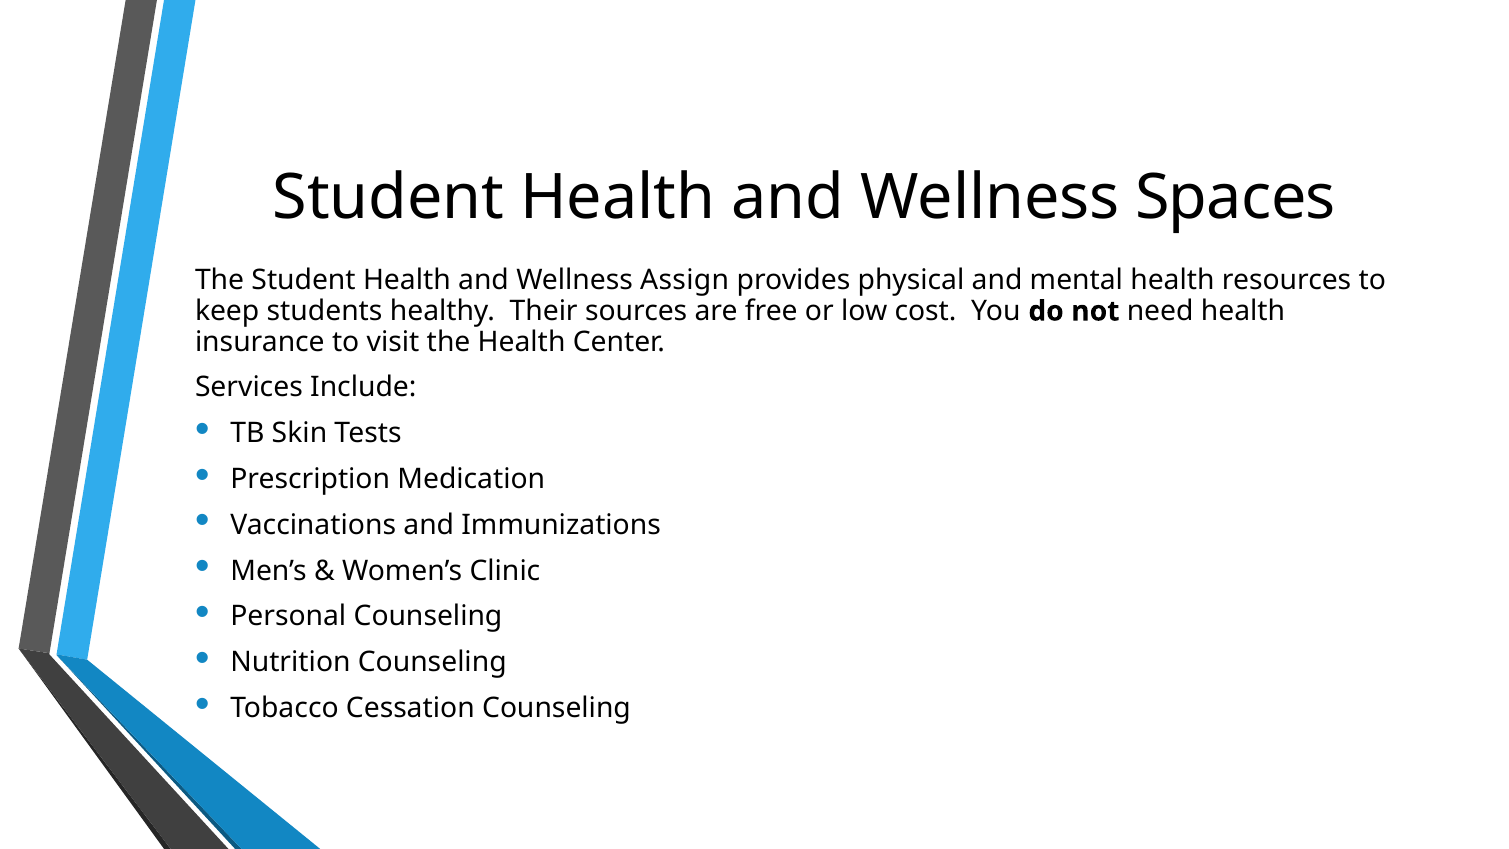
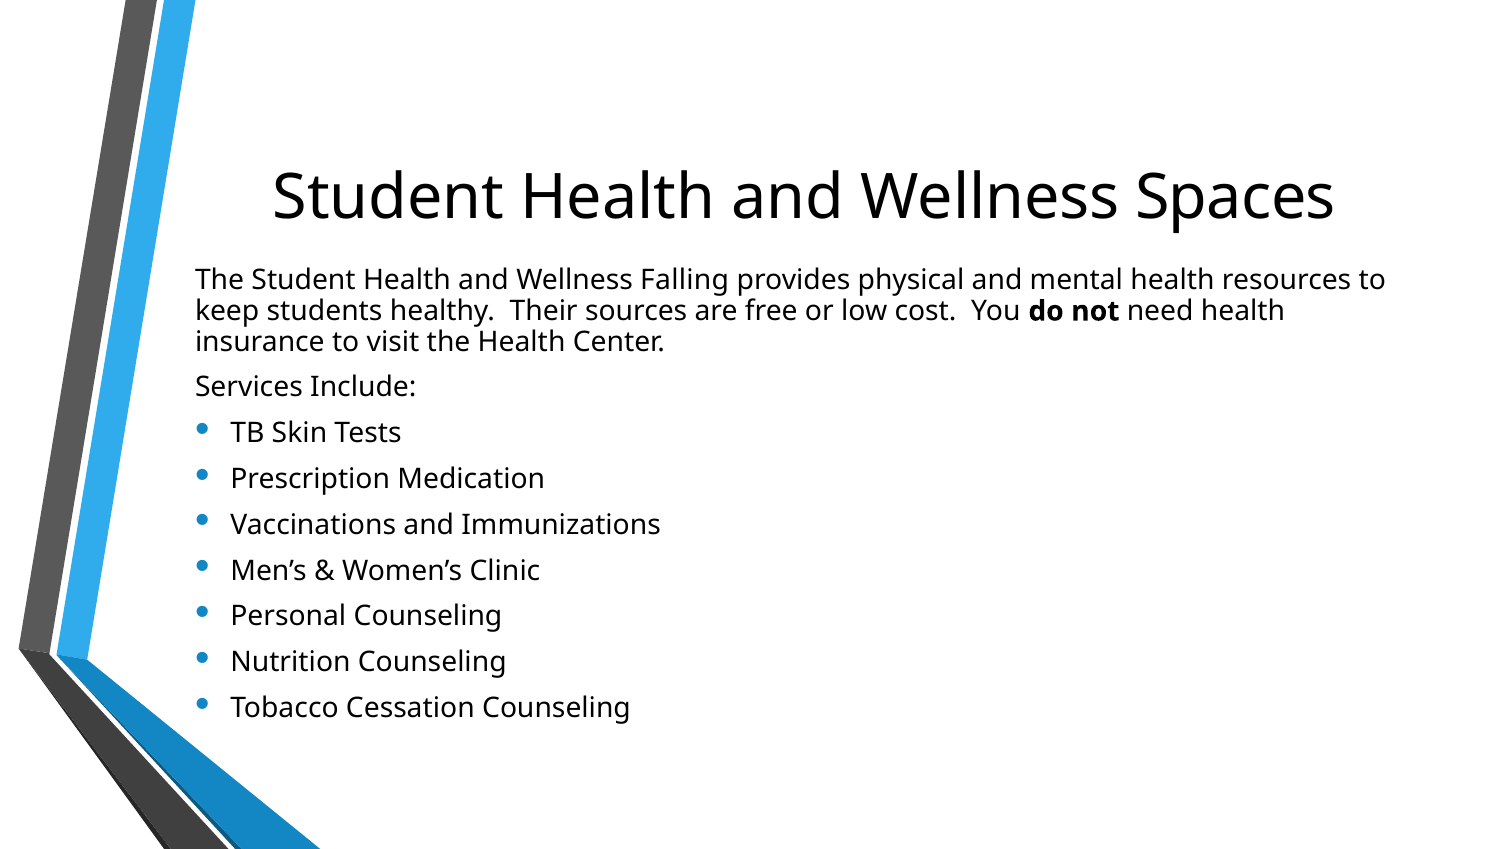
Assign: Assign -> Falling (685, 281)
